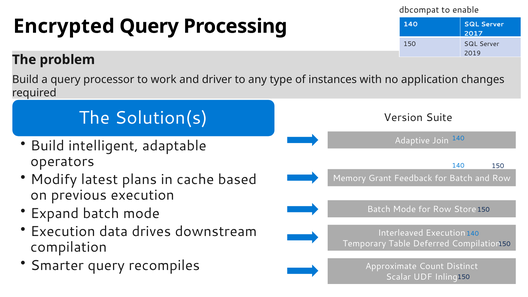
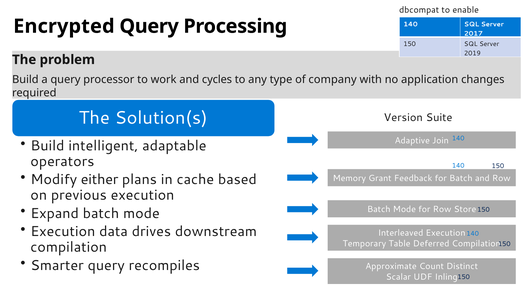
driver: driver -> cycles (217, 80)
instances: instances -> company (333, 80)
latest: latest -> either (100, 180)
